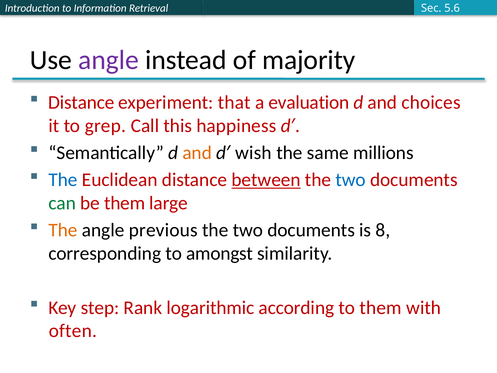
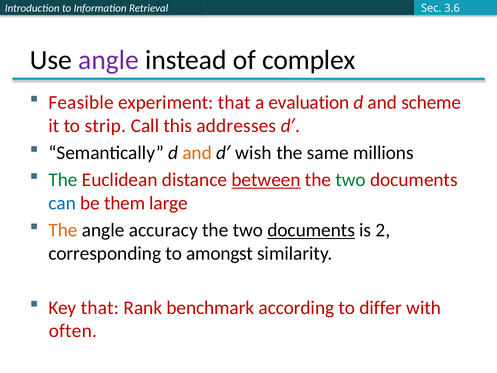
5.6: 5.6 -> 3.6 (452, 8)
majority: majority -> complex (309, 60)
Distance: Distance -> Feasible (81, 102)
choices: choices -> scheme (431, 102)
grep: grep -> strip (105, 126)
happiness: happiness -> addresses (236, 126)
The colour: blue -> green (63, 180)
two colour: blue -> green (351, 180)
can colour: green -> blue (62, 203)
previous: previous -> accuracy (163, 230)
documents underline: none -> present (311, 230)
8: 8 -> 2 (383, 230)
Key step: step -> that (100, 307)
logarithmic: logarithmic -> benchmark (210, 307)
to them: them -> differ (381, 307)
